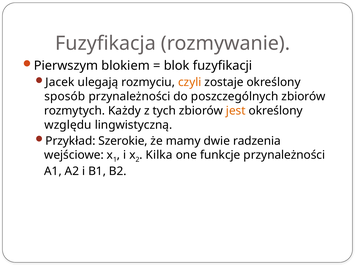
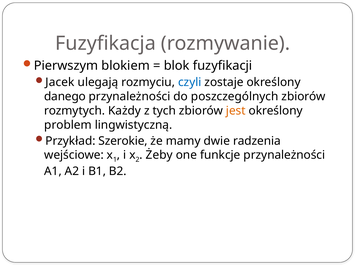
czyli colour: orange -> blue (190, 82)
sposób: sposób -> danego (65, 97)
względu: względu -> problem (68, 125)
Kilka: Kilka -> Żeby (159, 155)
